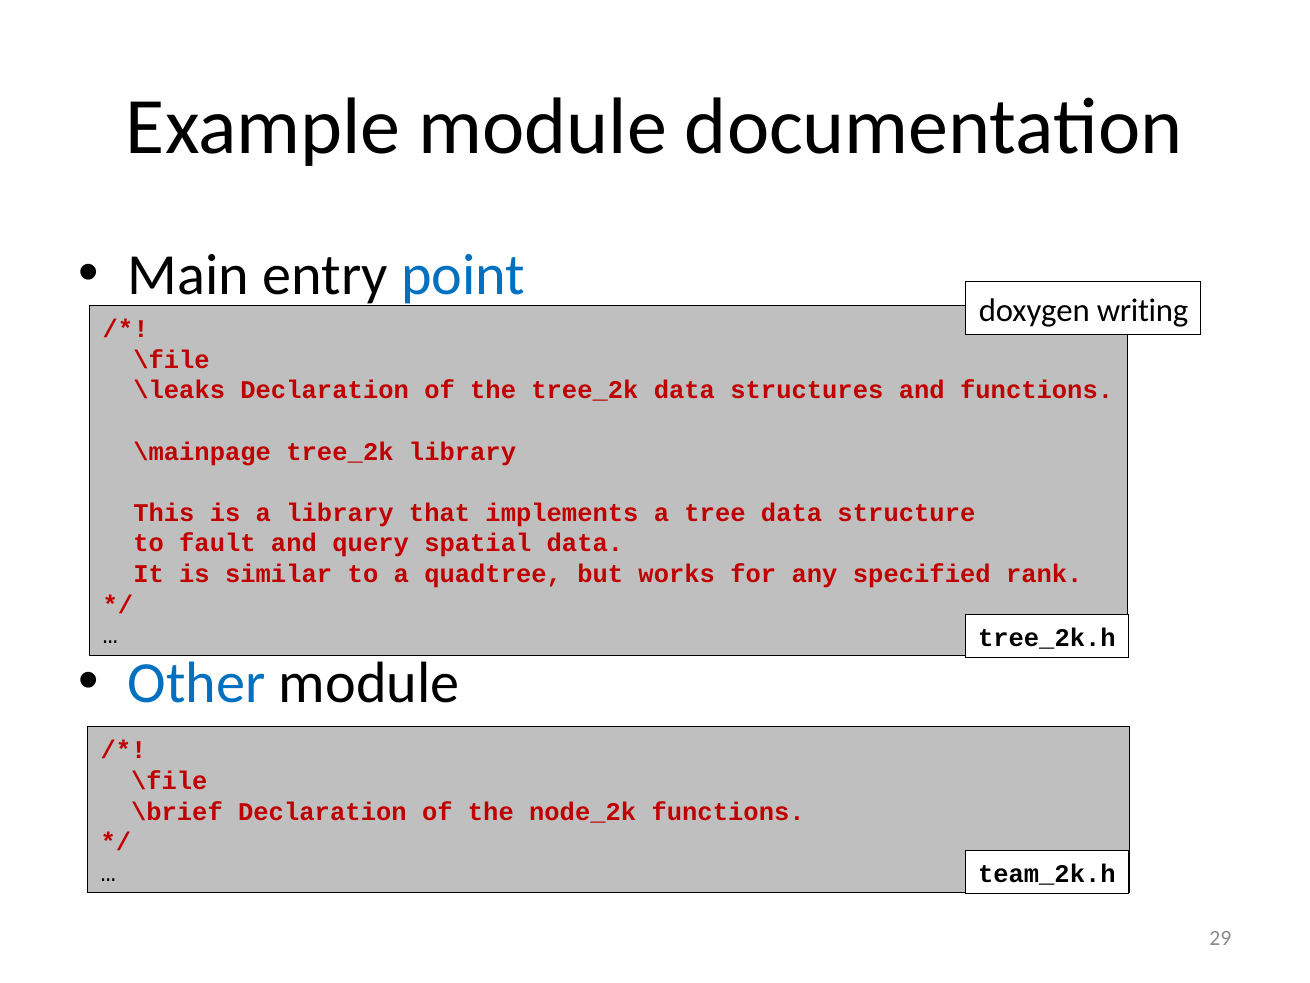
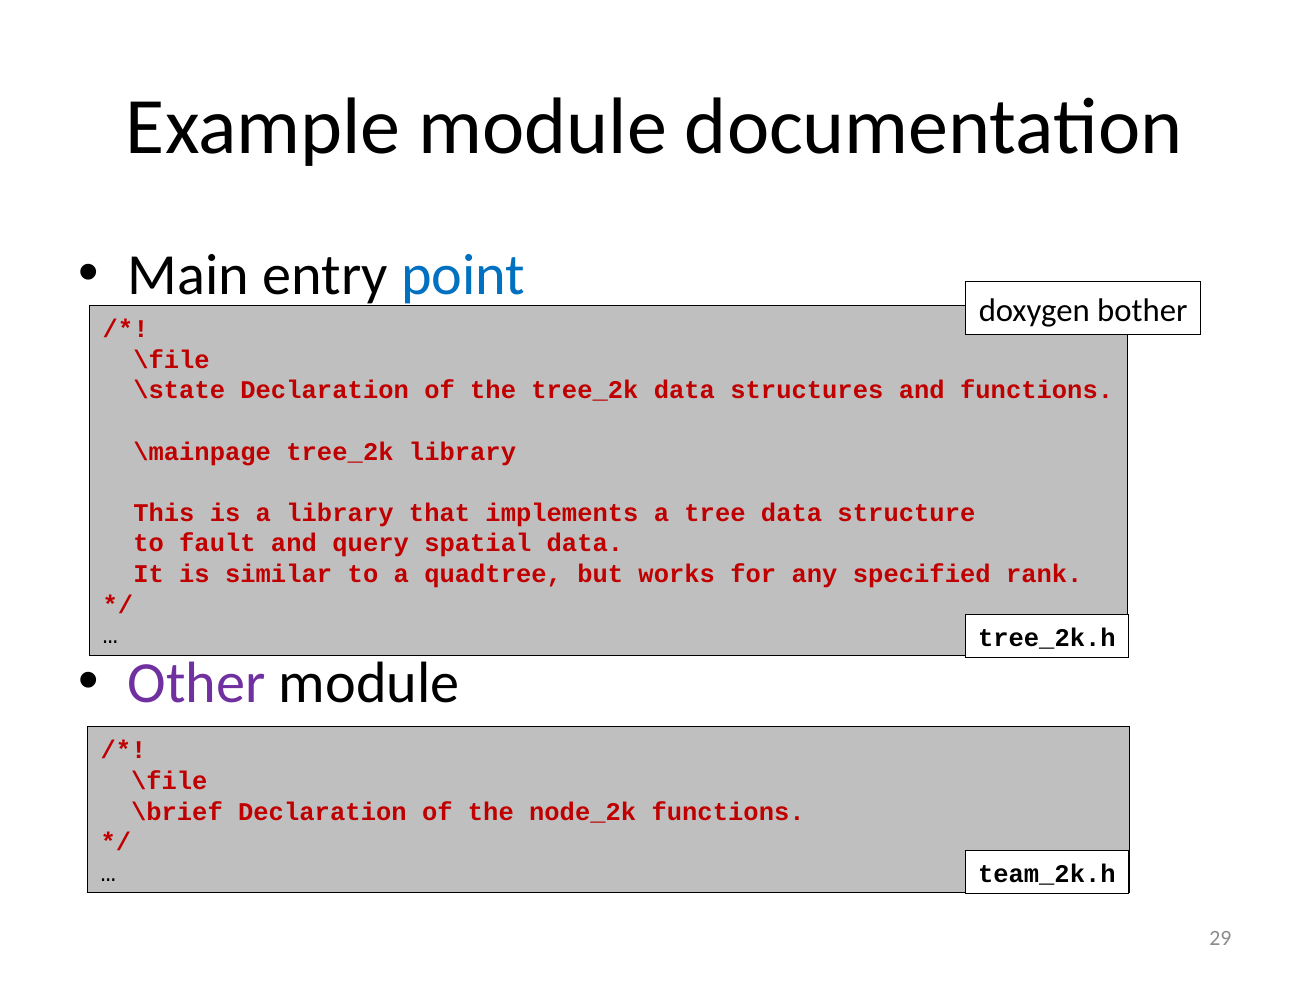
writing: writing -> bother (1142, 310)
\leaks: \leaks -> \state (179, 390)
Other colour: blue -> purple (197, 683)
